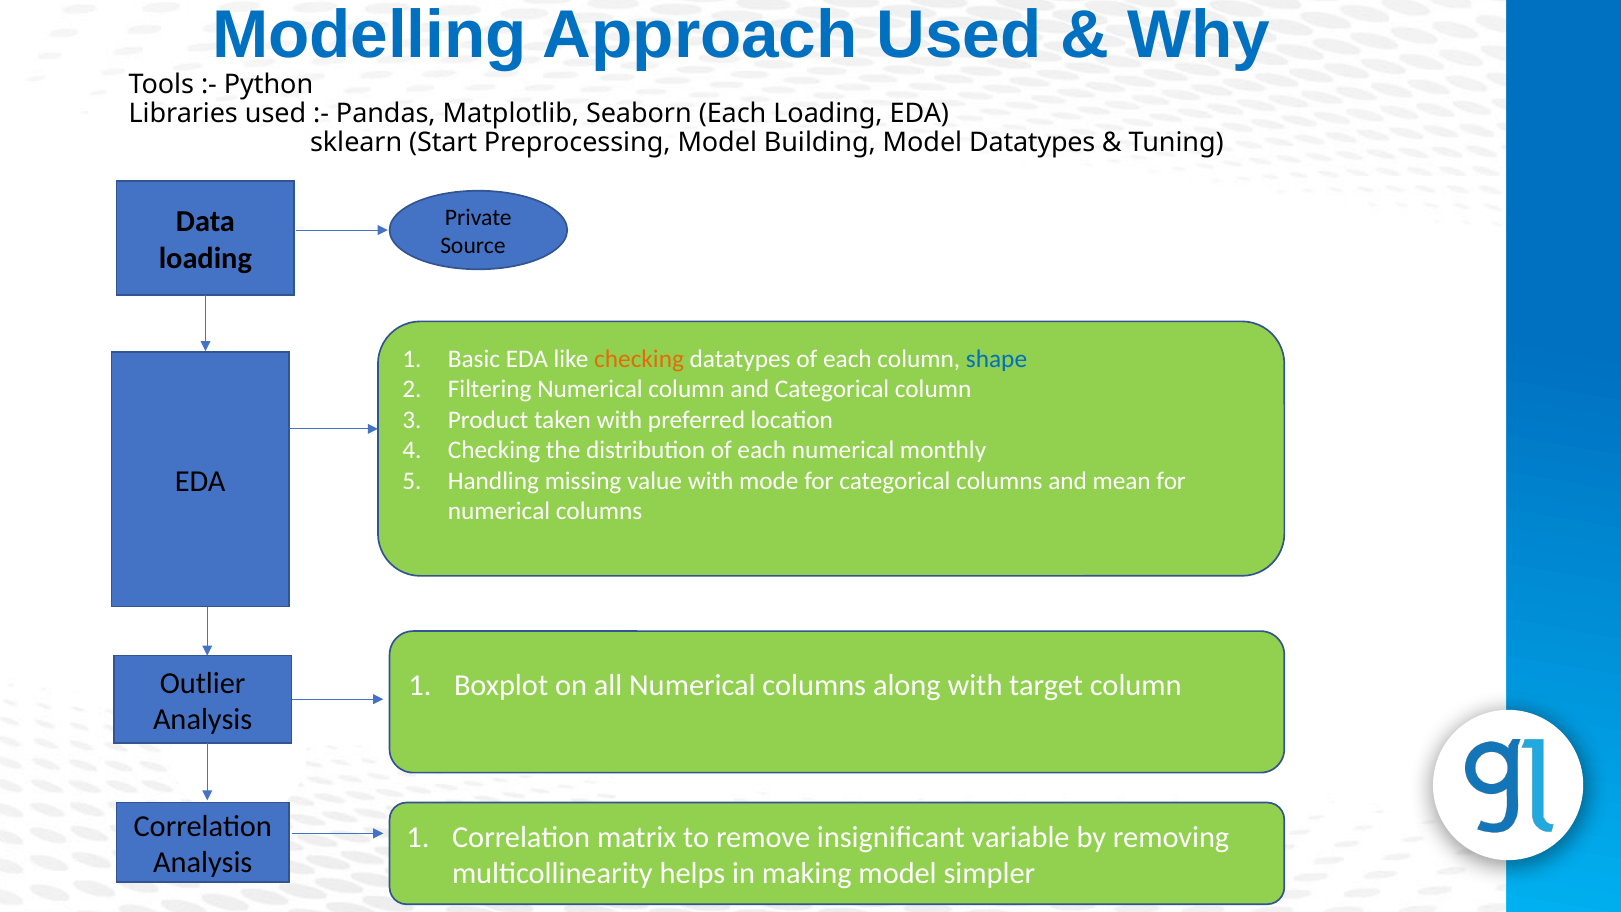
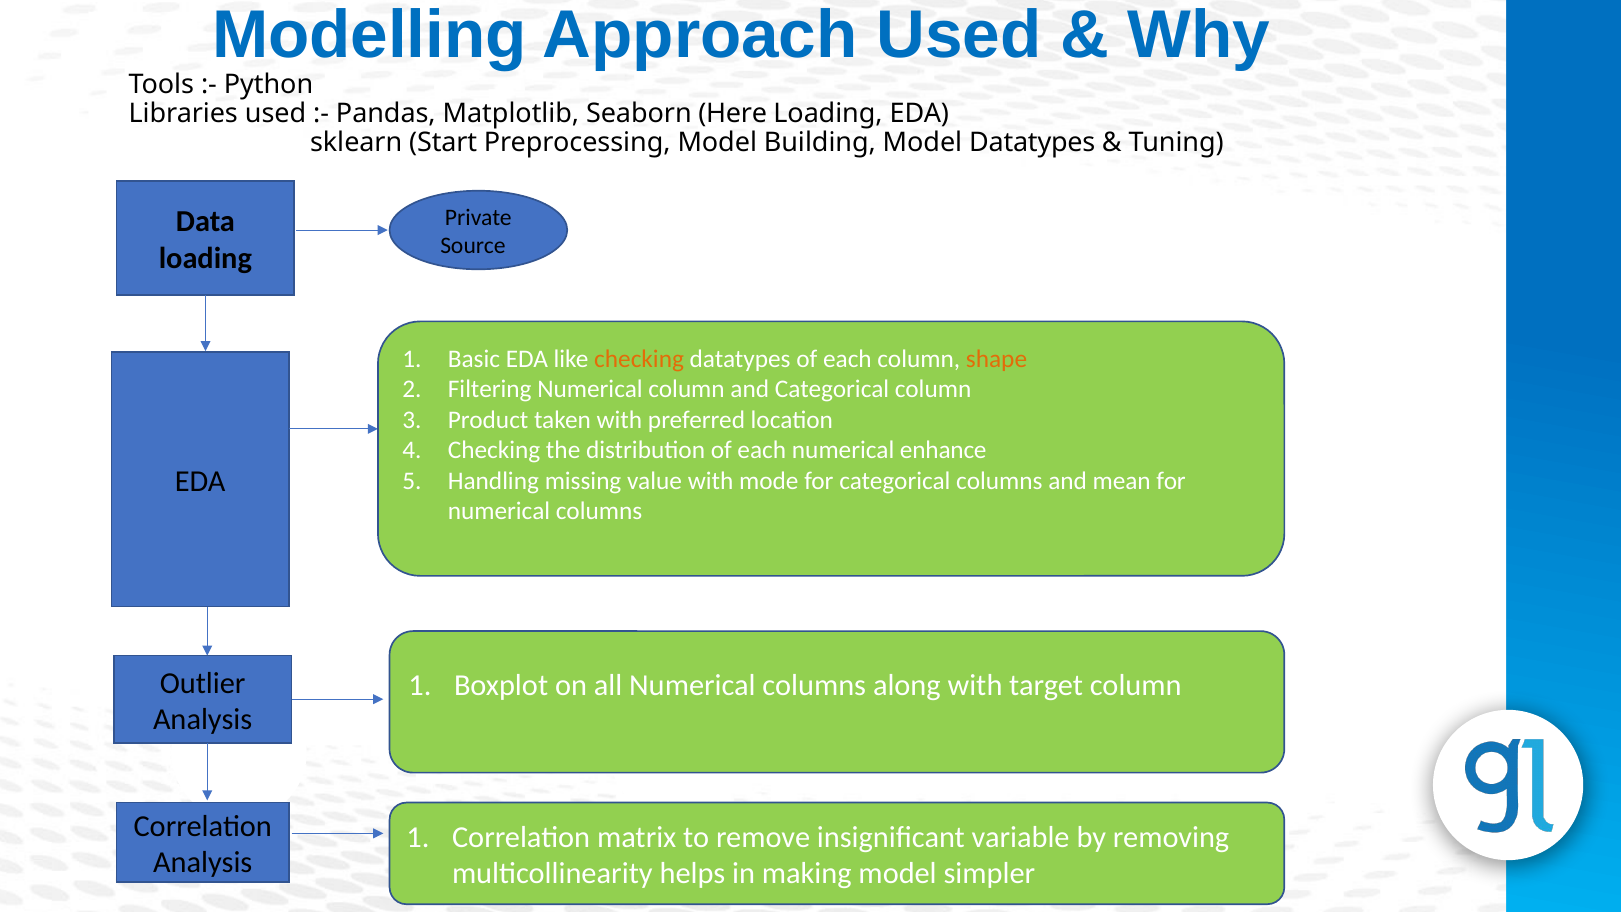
Seaborn Each: Each -> Here (733, 114)
shape colour: blue -> orange (996, 359)
monthly: monthly -> enhance (943, 450)
